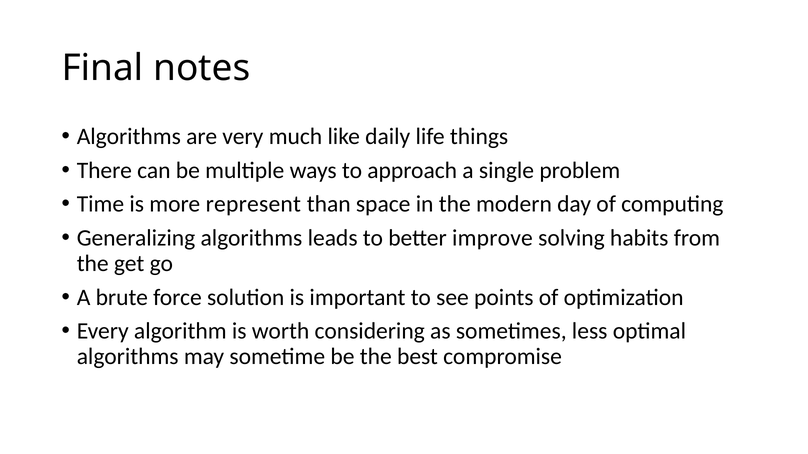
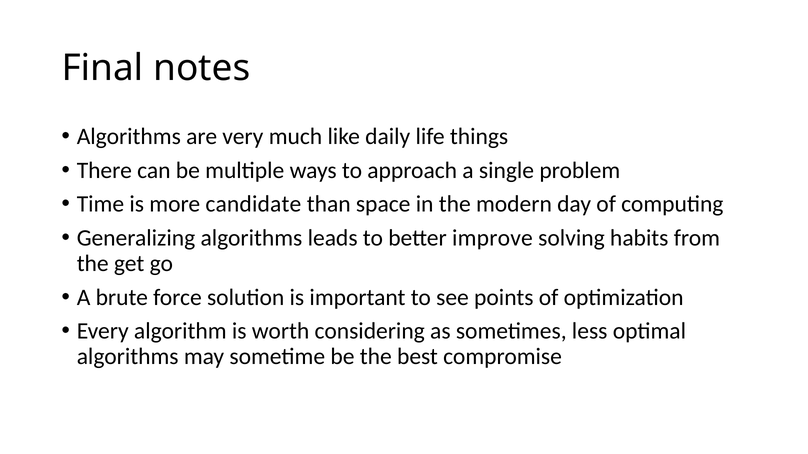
represent: represent -> candidate (253, 204)
